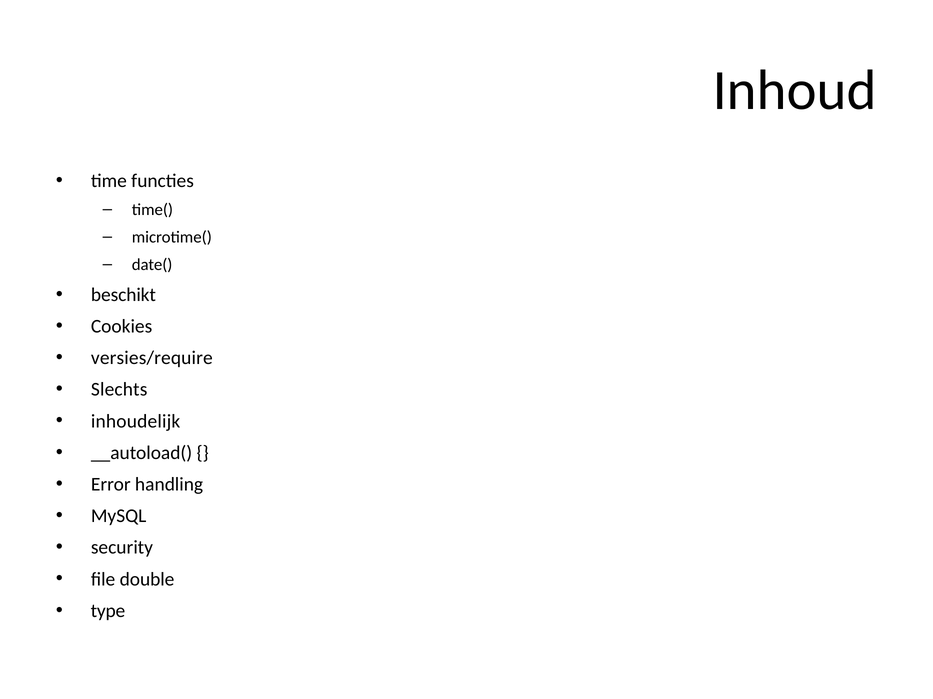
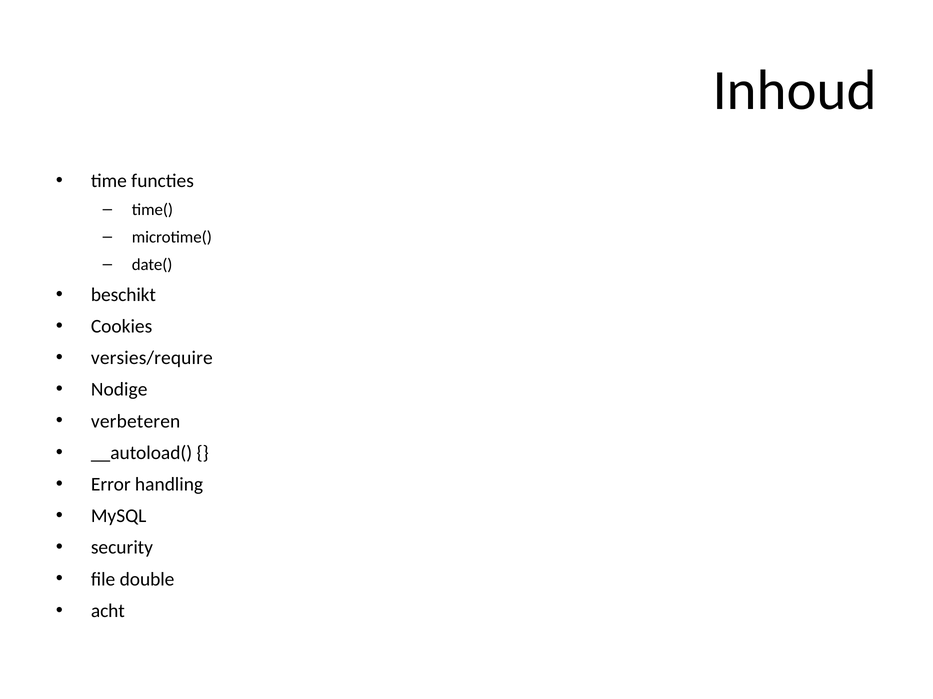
Slechts: Slechts -> Nodige (119, 390)
inhoudelijk: inhoudelijk -> verbeteren (136, 422)
type: type -> acht (108, 611)
